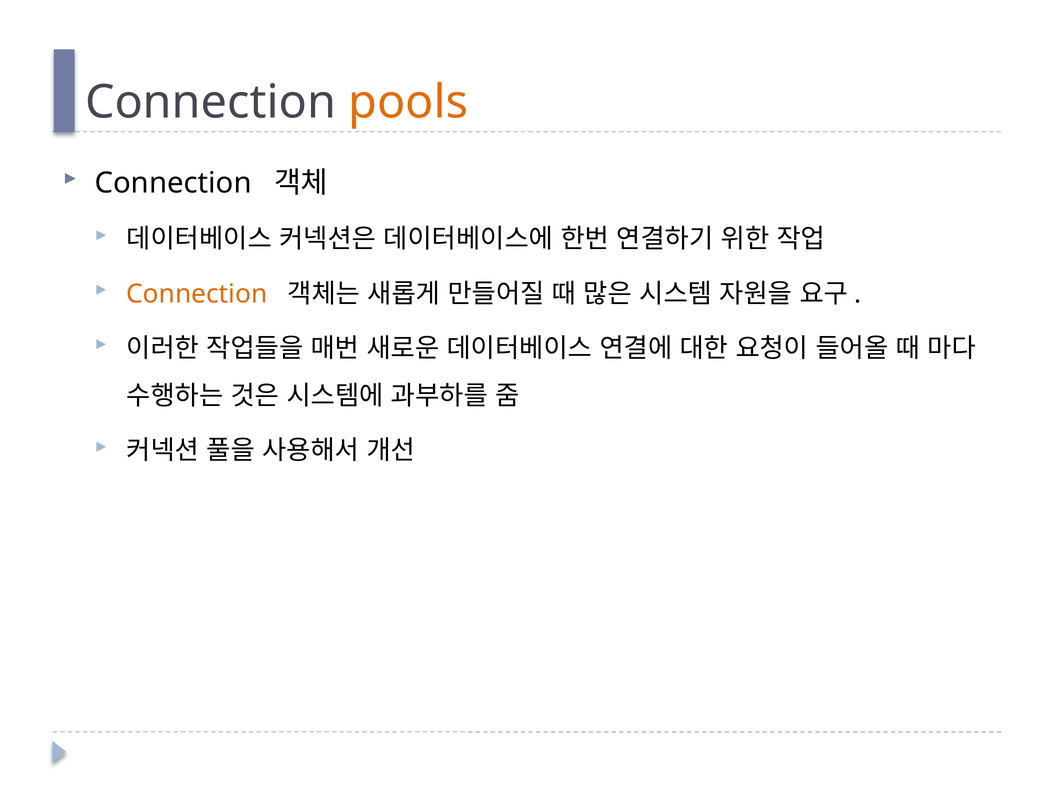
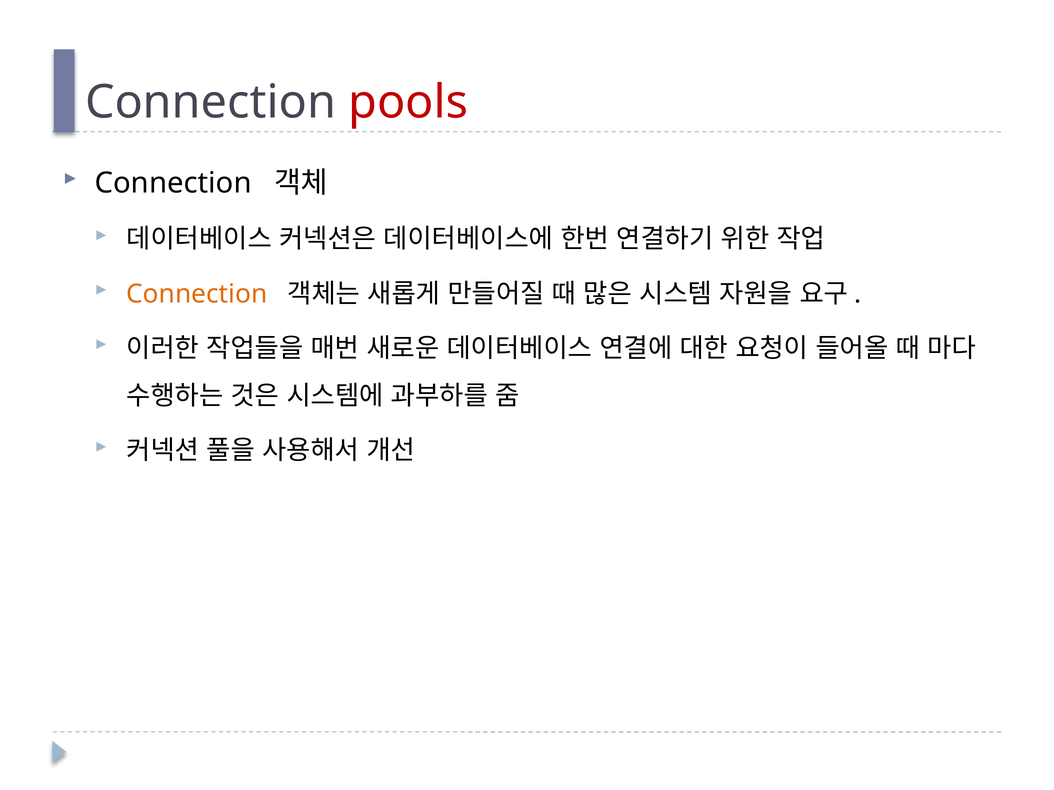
pools colour: orange -> red (408, 102)
